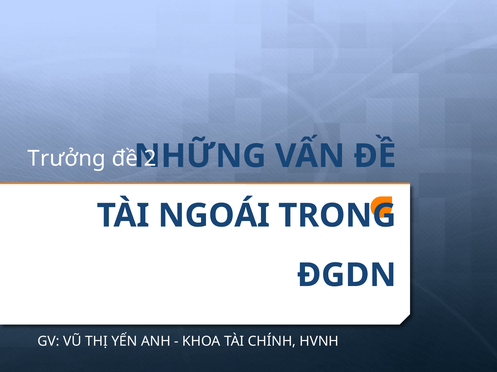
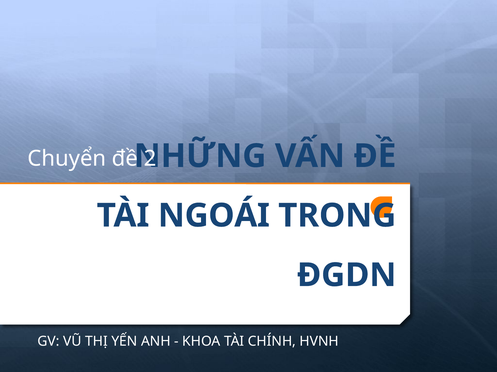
Trưởng: Trưởng -> Chuyển (67, 159)
